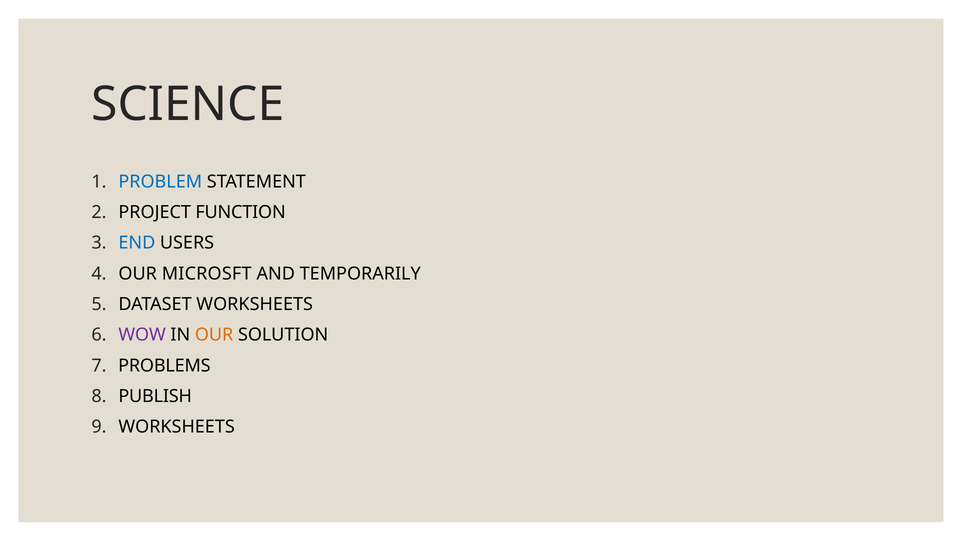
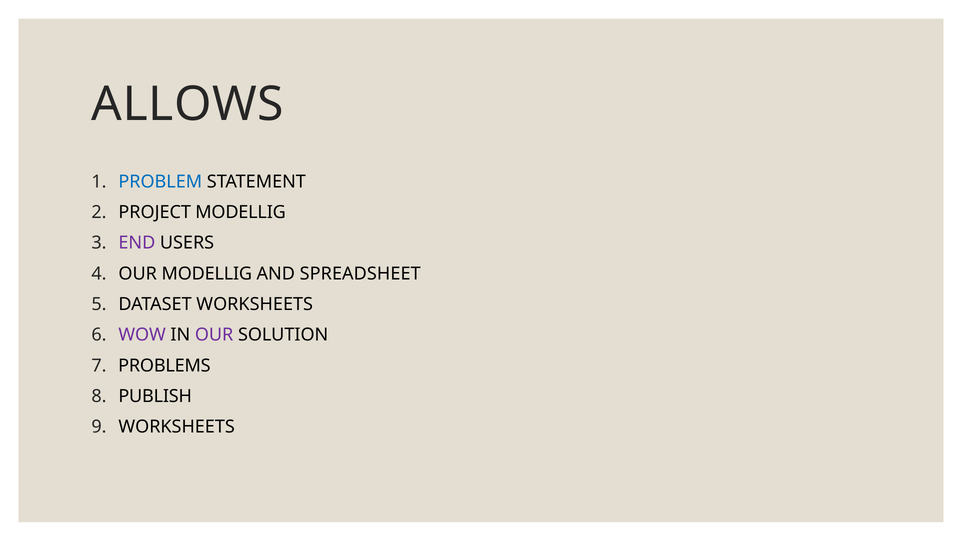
SCIENCE: SCIENCE -> ALLOWS (188, 105)
PROJECT FUNCTION: FUNCTION -> MODELLIG (241, 212)
END colour: blue -> purple (137, 243)
OUR MICROSFT: MICROSFT -> MODELLIG (207, 274)
TEMPORARILY: TEMPORARILY -> SPREADSHEET (360, 274)
OUR colour: orange -> purple (214, 335)
